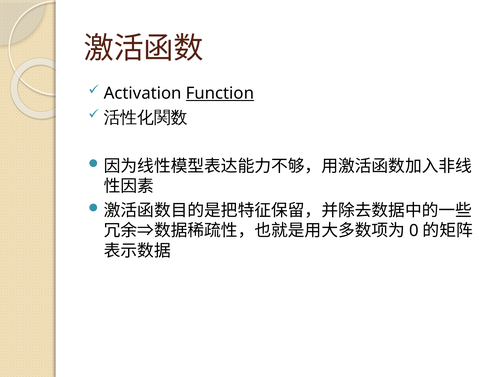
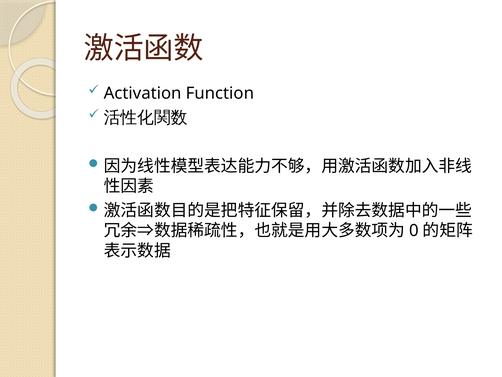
Function underline: present -> none (220, 93)
